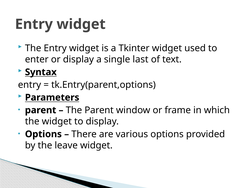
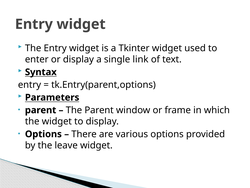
last: last -> link (141, 59)
